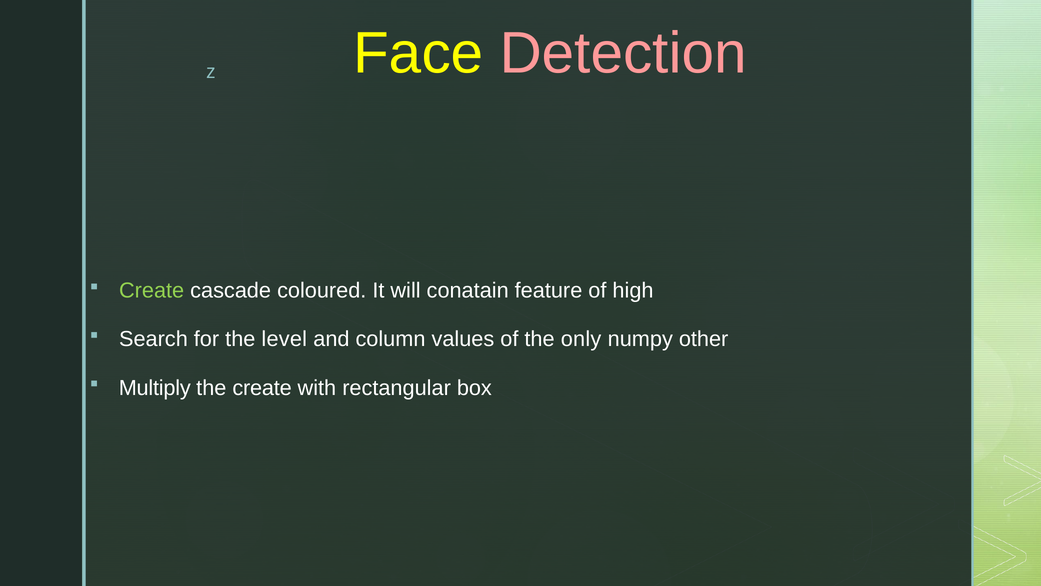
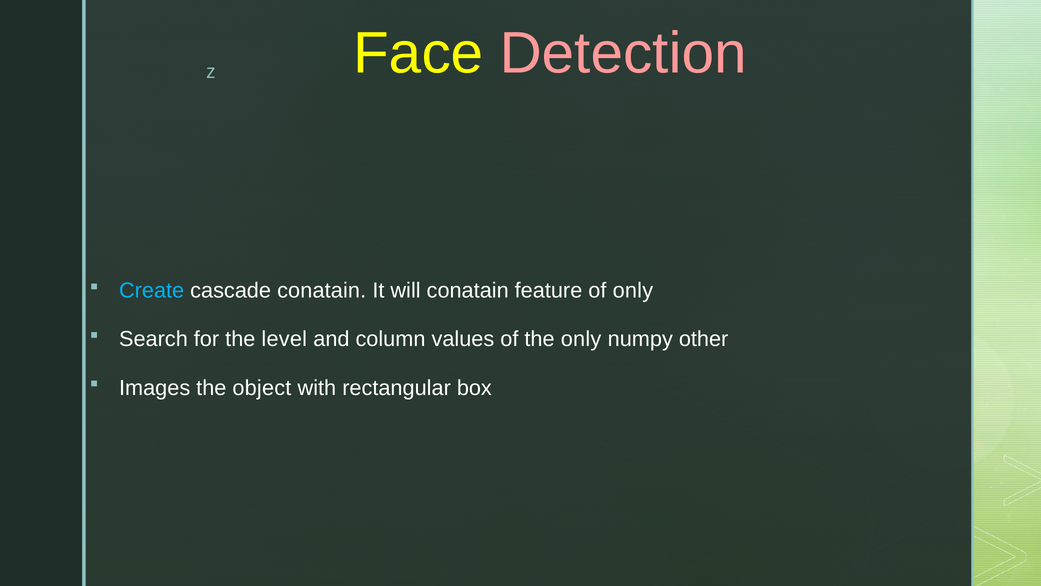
Create colour: light green -> light blue (152, 290)
cascade coloured: coloured -> conatain (322, 290)
of high: high -> only (633, 290)
Multiply: Multiply -> Images (155, 388)
the create: create -> object (262, 388)
